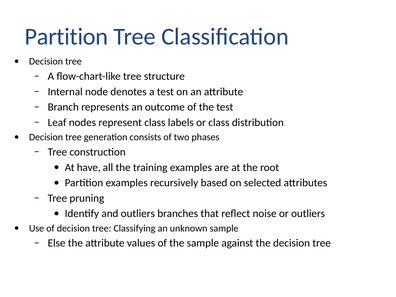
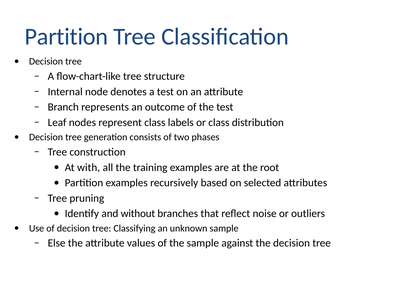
have: have -> with (89, 167)
and outliers: outliers -> without (138, 214)
